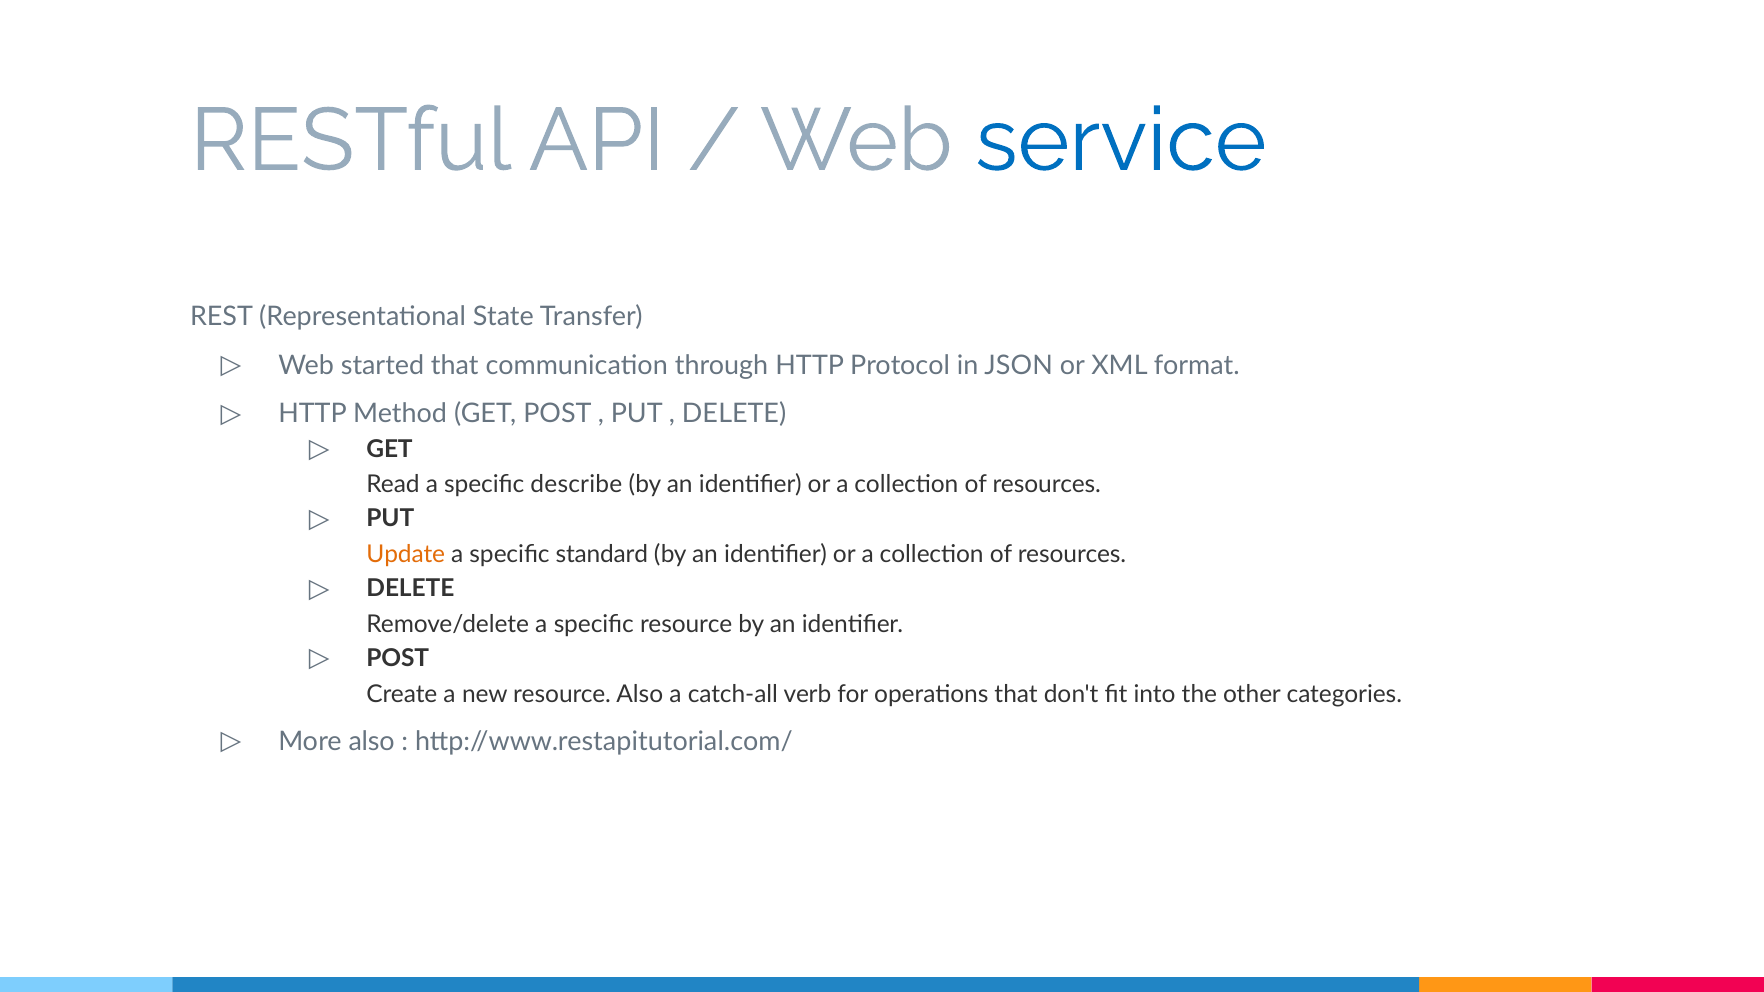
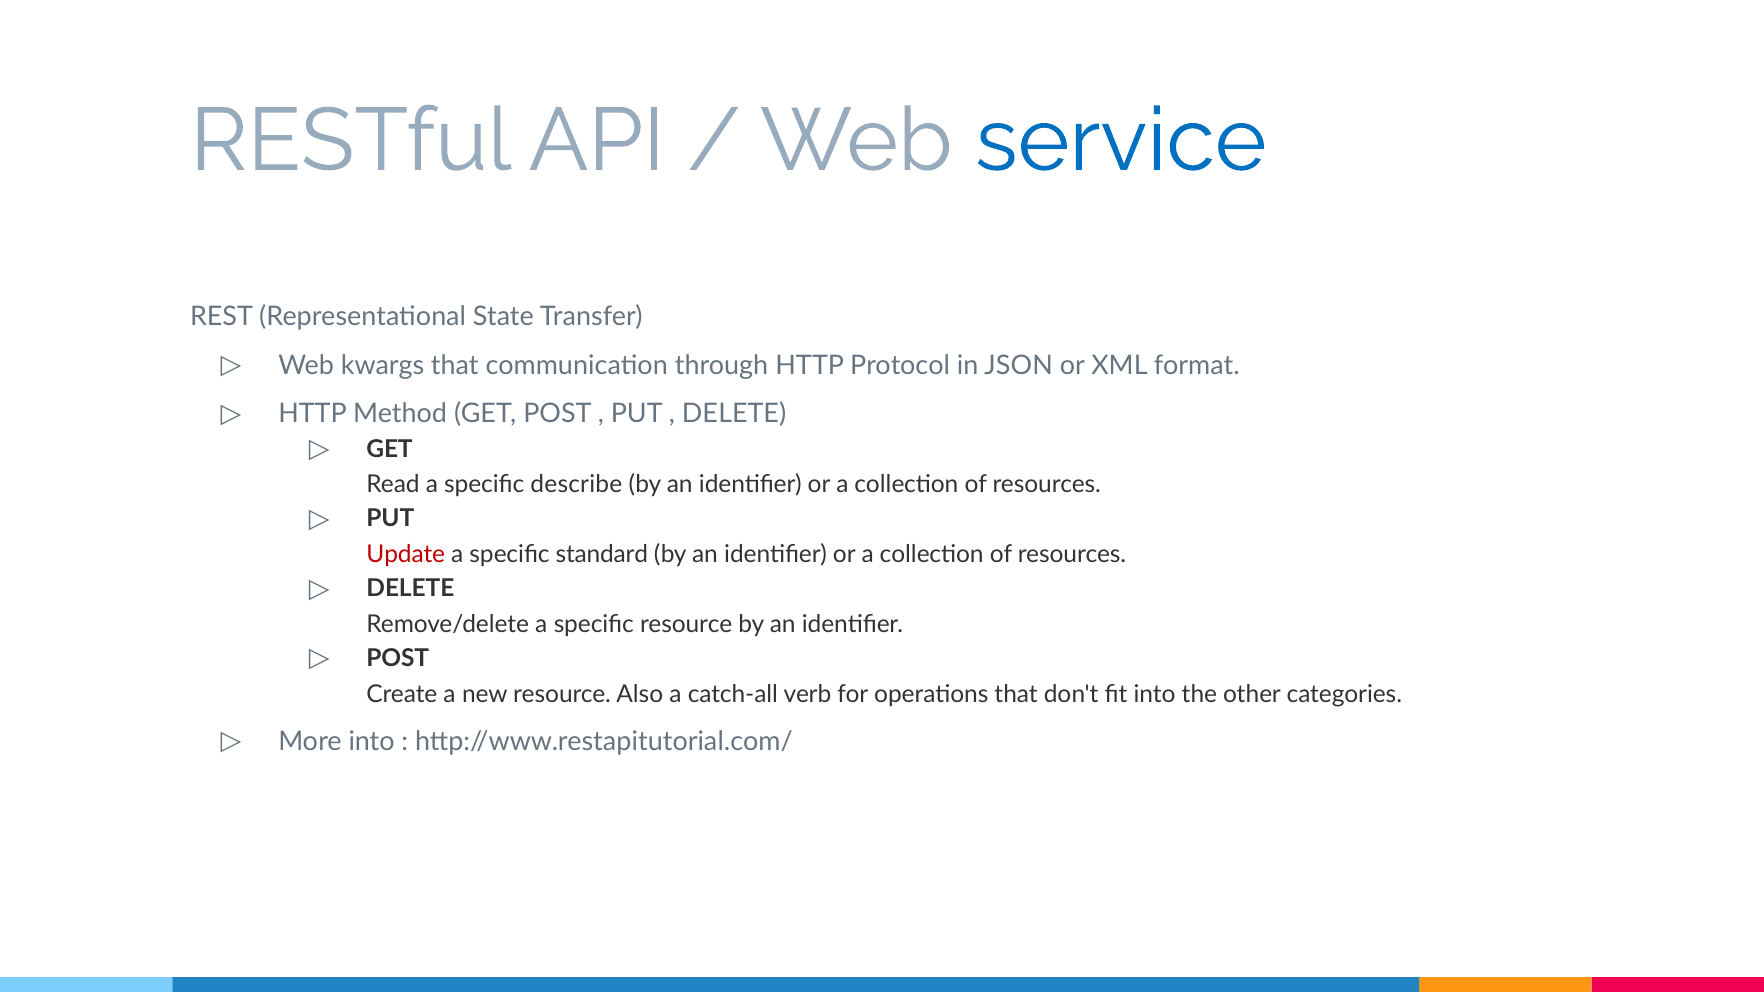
started: started -> kwargs (383, 365)
Update colour: orange -> red (406, 555)
More also: also -> into (372, 741)
